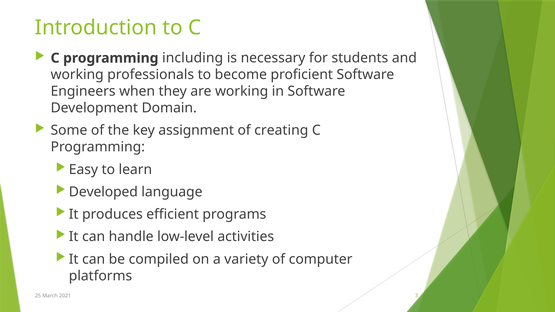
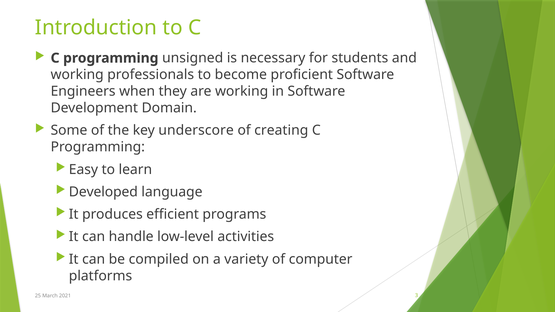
including: including -> unsigned (193, 58)
assignment: assignment -> underscore (196, 130)
